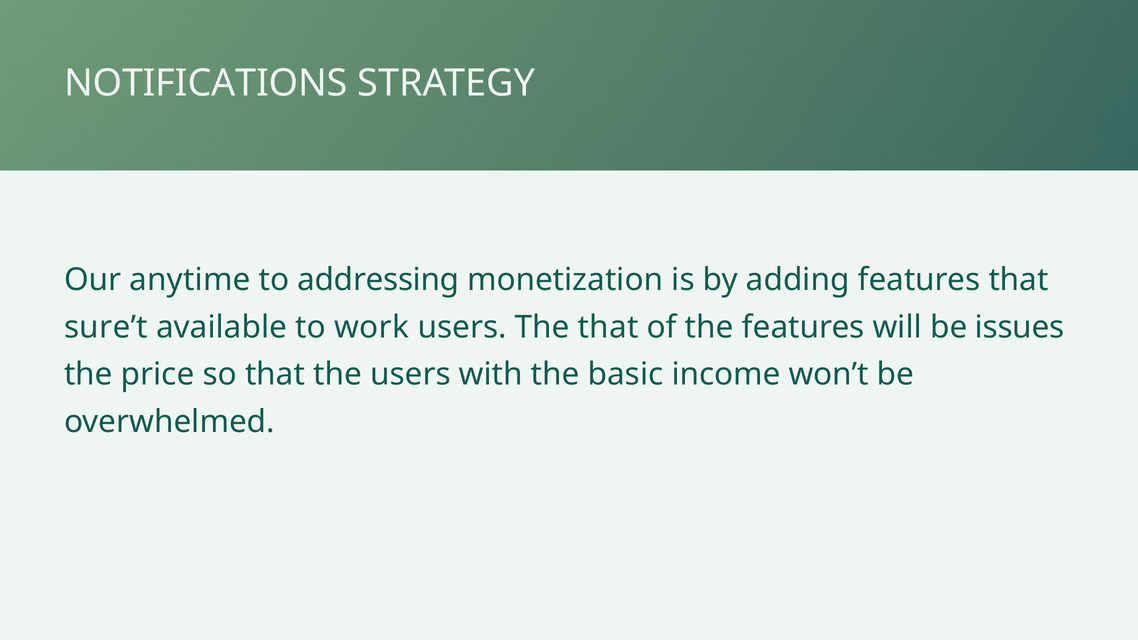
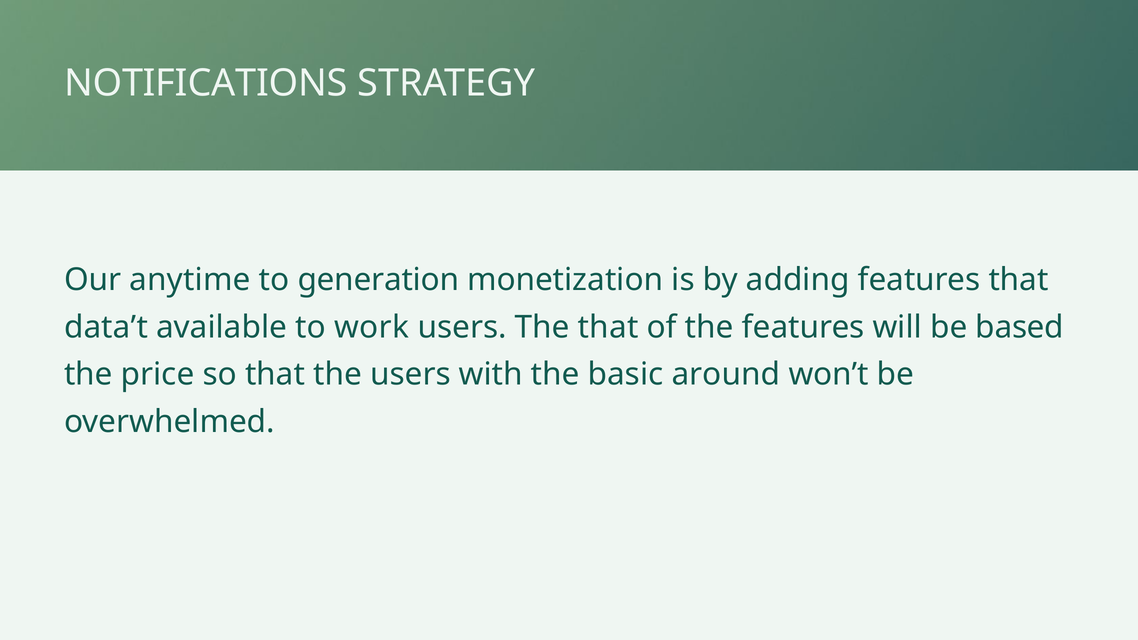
addressing: addressing -> generation (378, 280)
sure’t: sure’t -> data’t (106, 327)
issues: issues -> based (1020, 327)
income: income -> around (726, 375)
